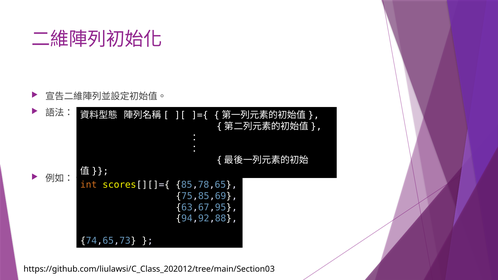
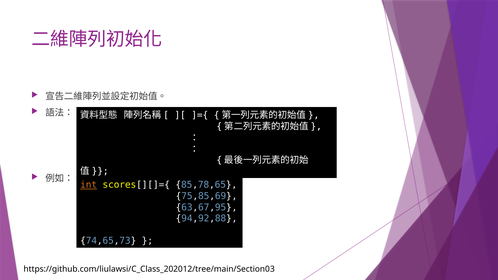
int underline: none -> present (89, 185)
